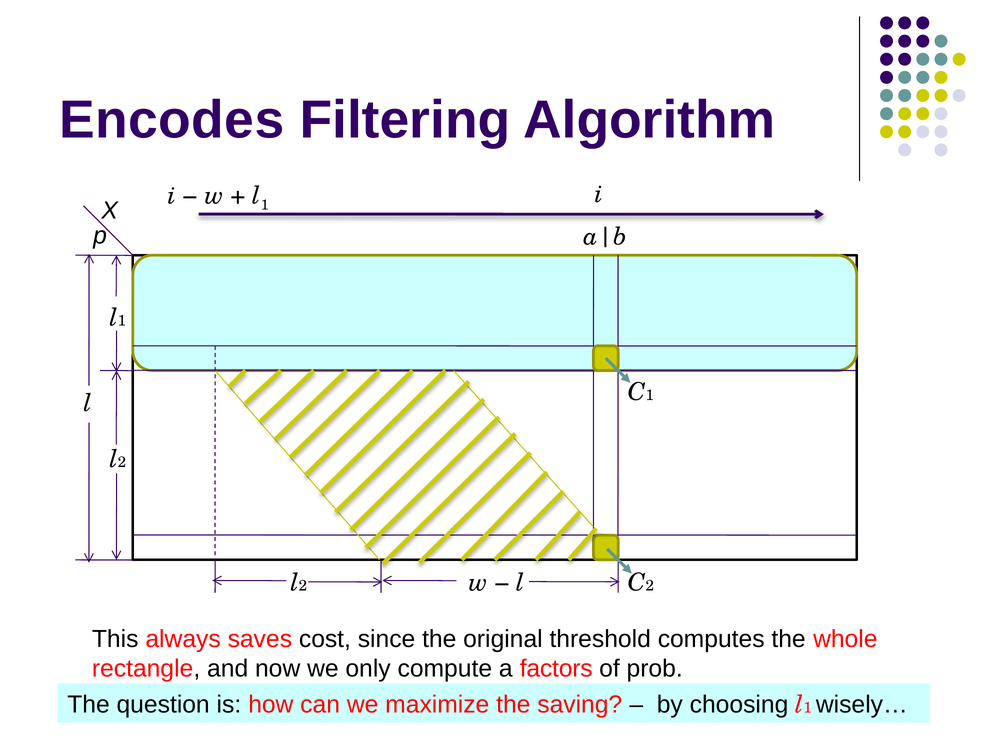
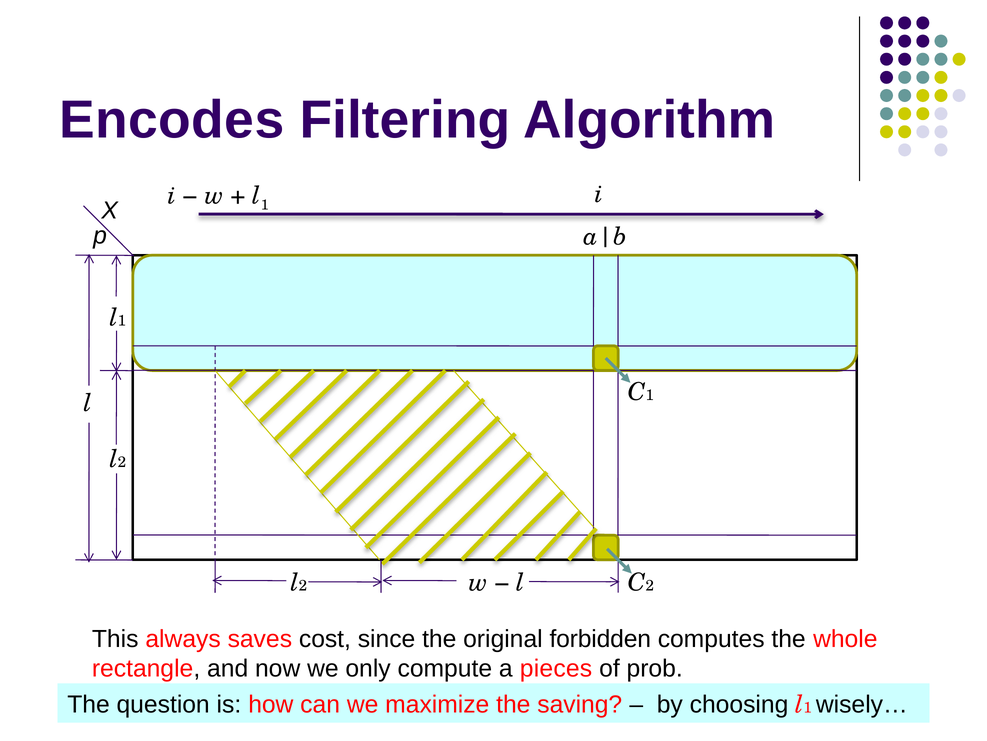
threshold: threshold -> forbidden (600, 638)
factors: factors -> pieces (556, 668)
